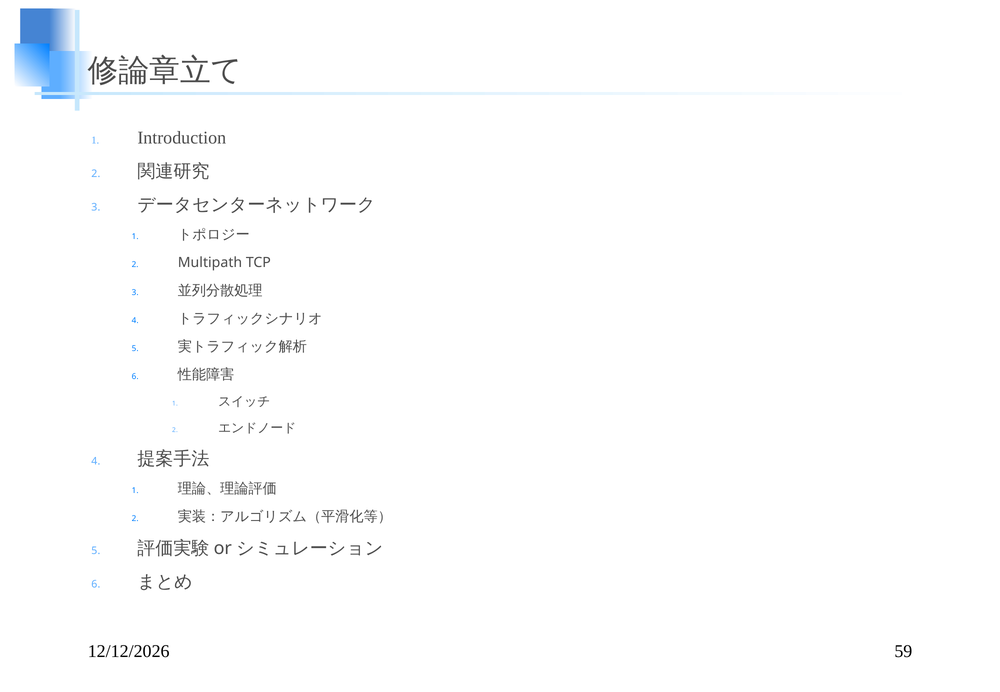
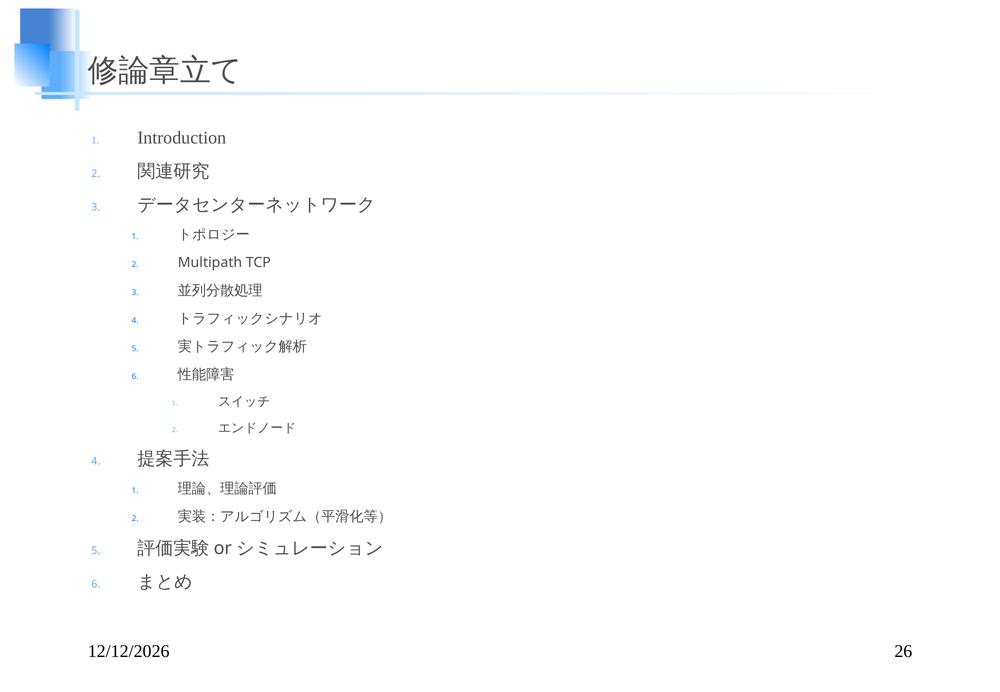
59: 59 -> 26 (903, 652)
